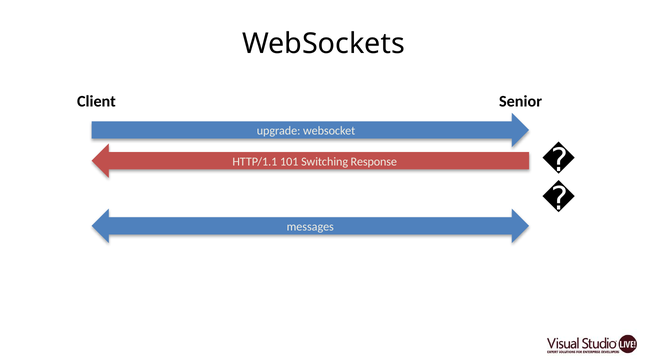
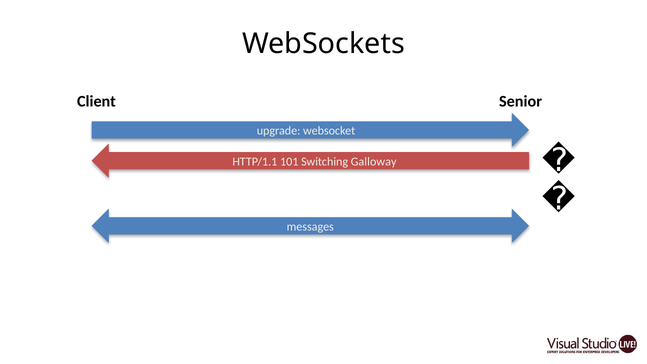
Response: Response -> Galloway (374, 161)
